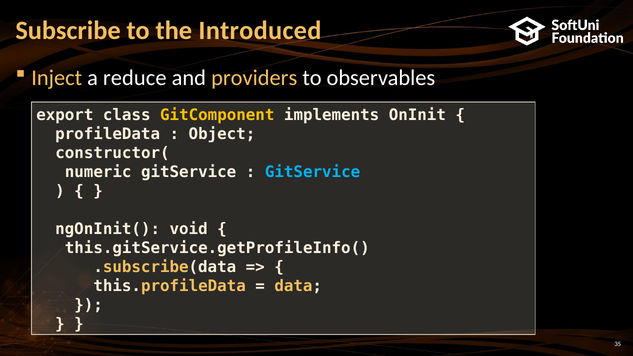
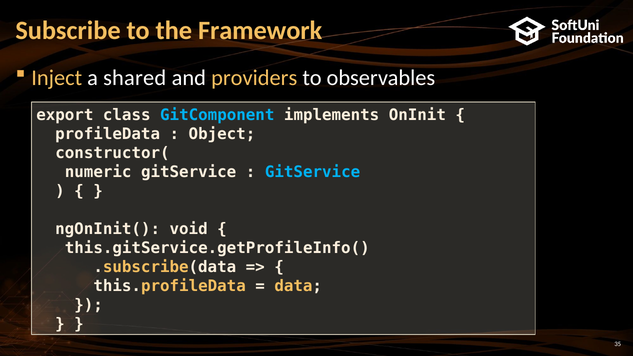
Introduced: Introduced -> Framework (260, 31)
reduce: reduce -> shared (135, 78)
GitComponent colour: yellow -> light blue (217, 115)
